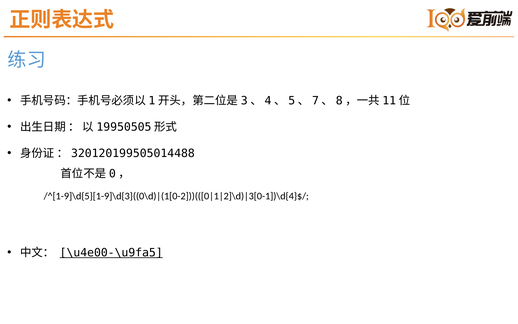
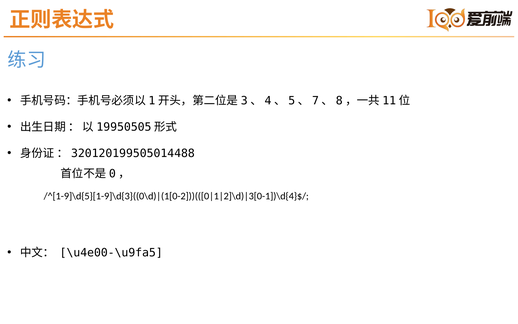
\u4e00-\u9fa5 underline: present -> none (111, 253)
